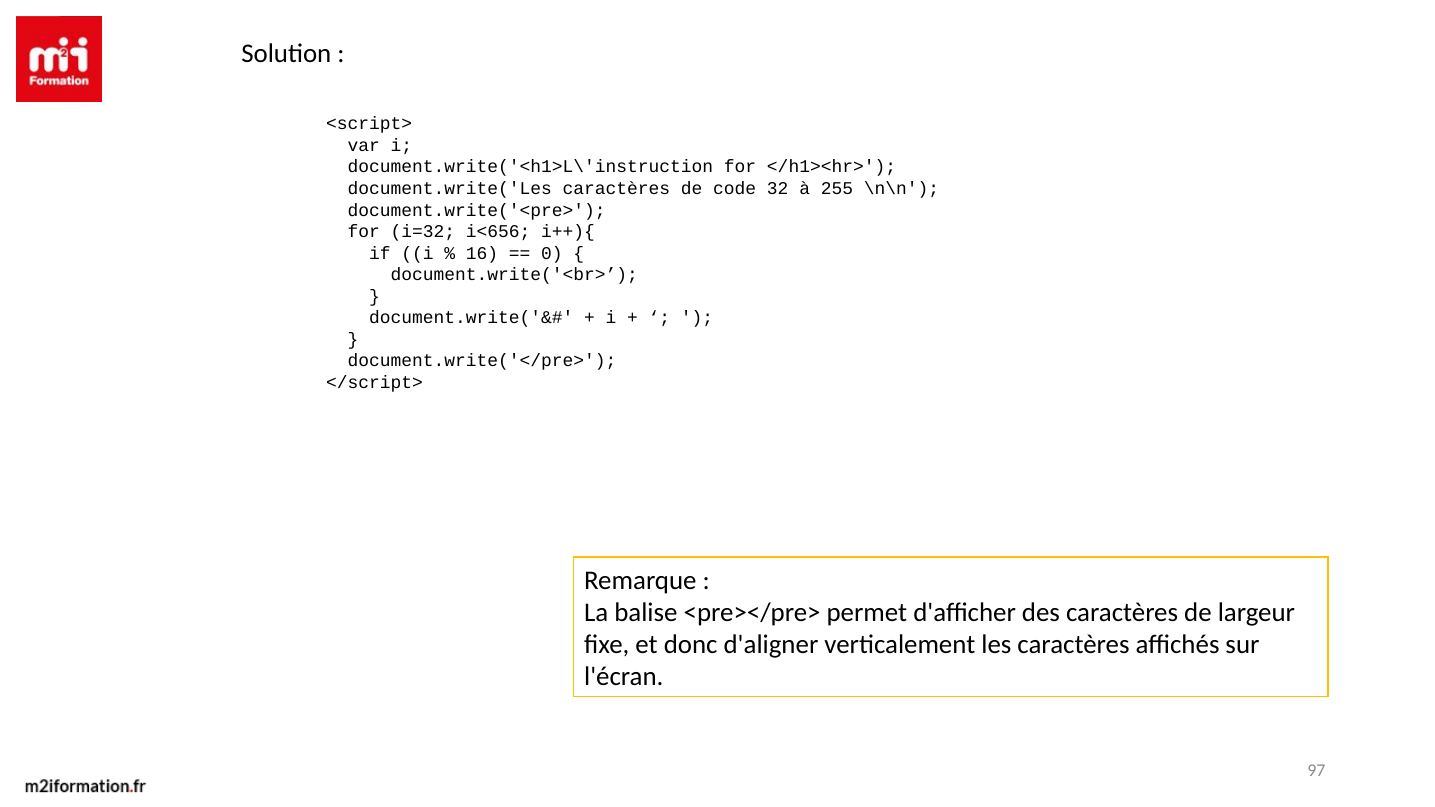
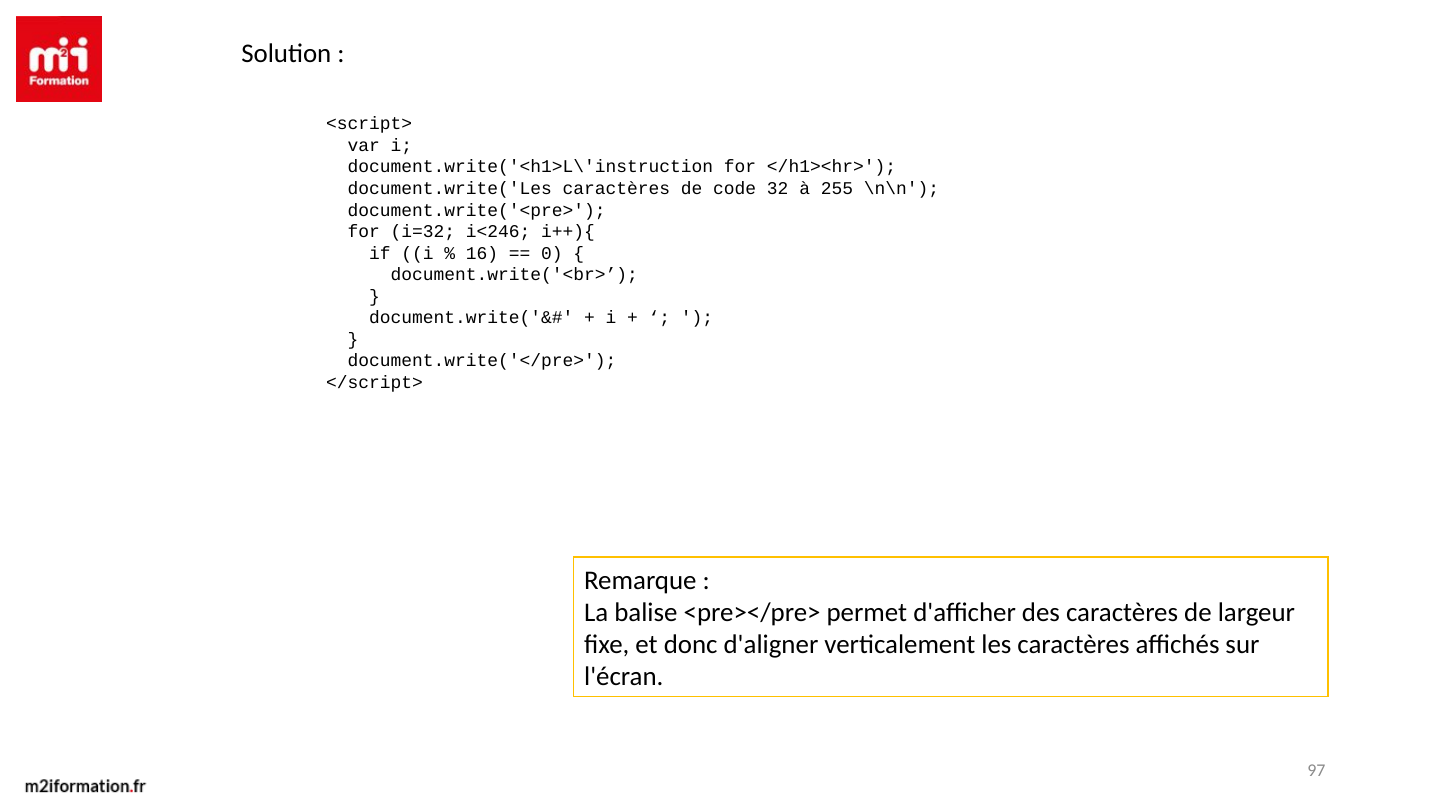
i<656: i<656 -> i<246 (498, 232)
